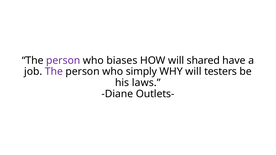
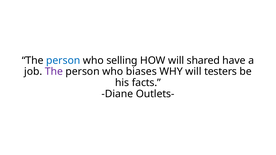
person colour: purple -> blue (63, 61)
biases: biases -> selling (122, 61)
simply: simply -> biases (141, 72)
laws: laws -> facts (146, 83)
